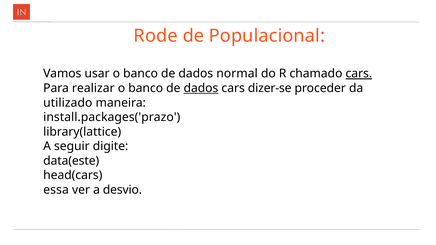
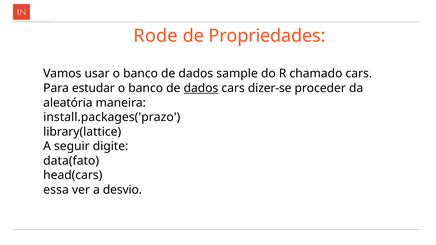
Populacional: Populacional -> Propriedades (267, 36)
normal: normal -> sample (237, 74)
cars underline: present -> none (359, 74)
realizar: realizar -> estudar (93, 88)
utilizado: utilizado -> aleatória (68, 103)
data(este: data(este -> data(fato (71, 161)
